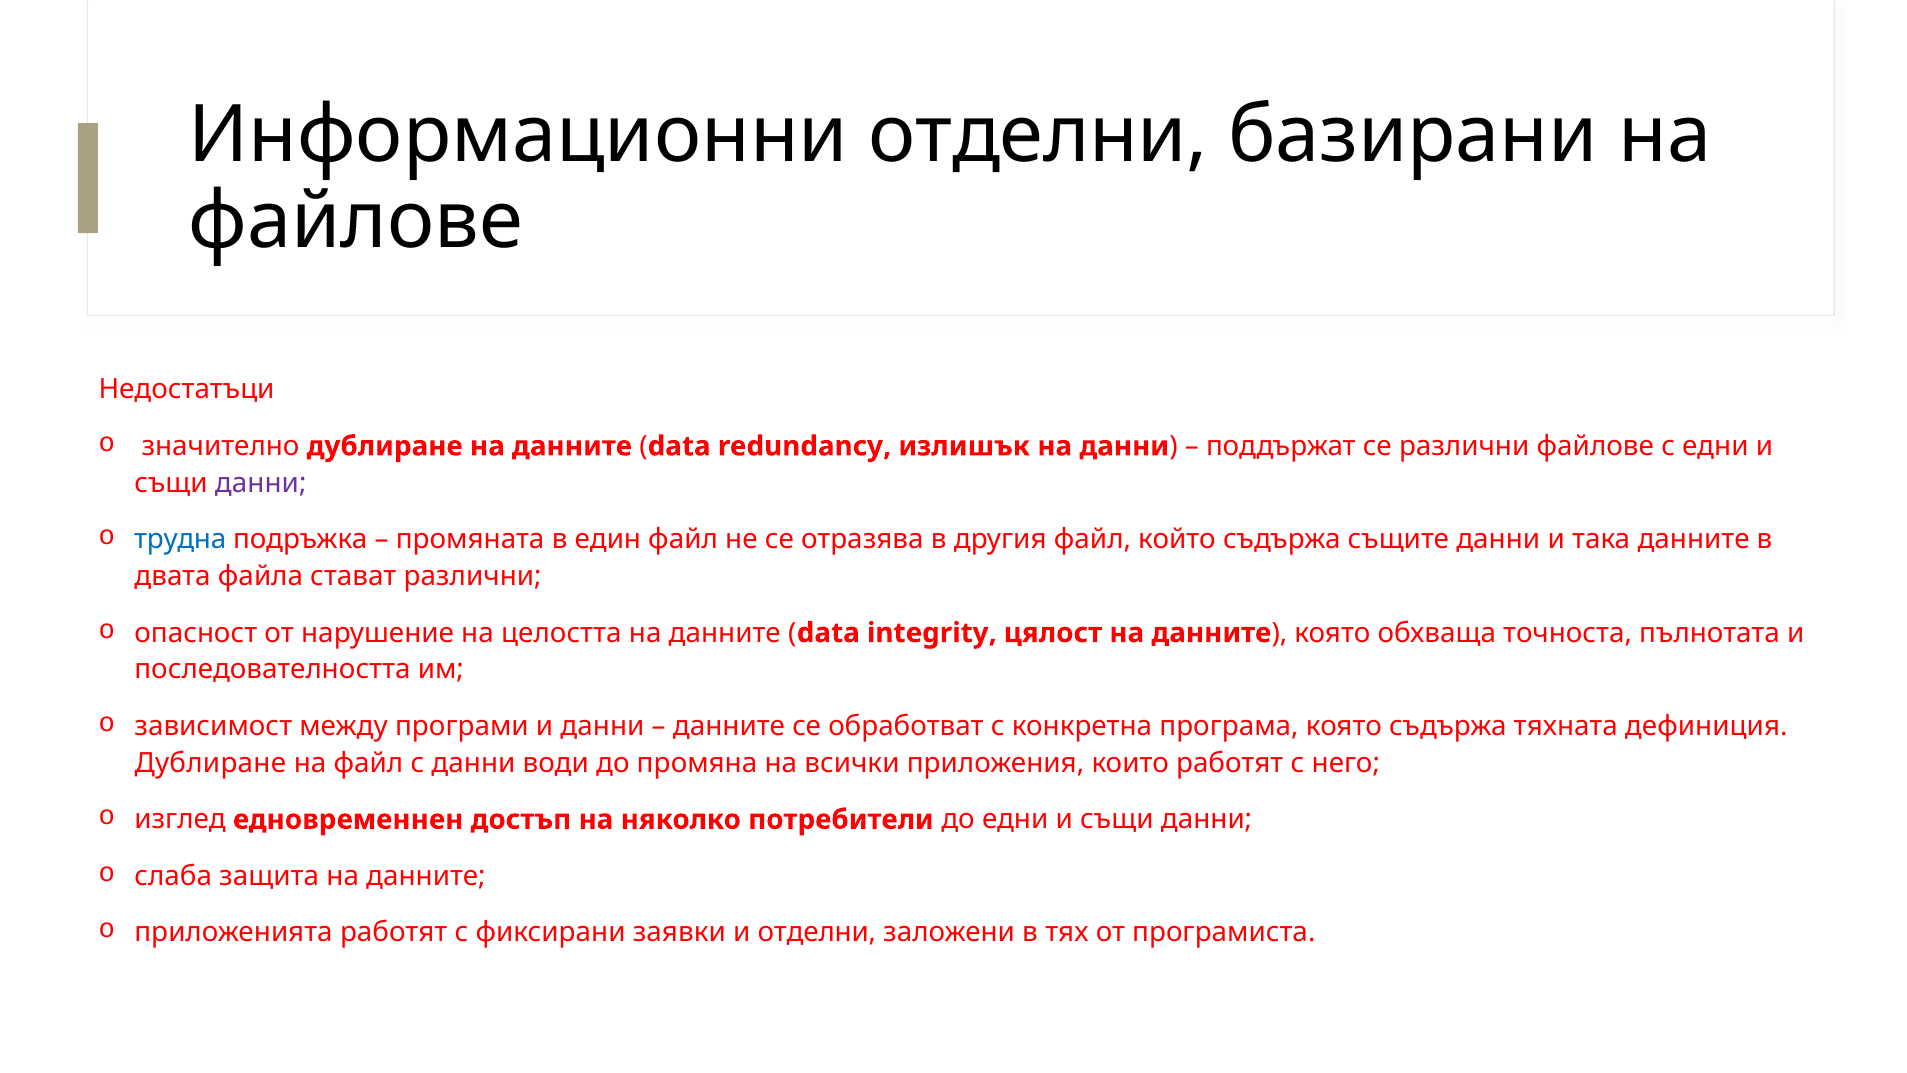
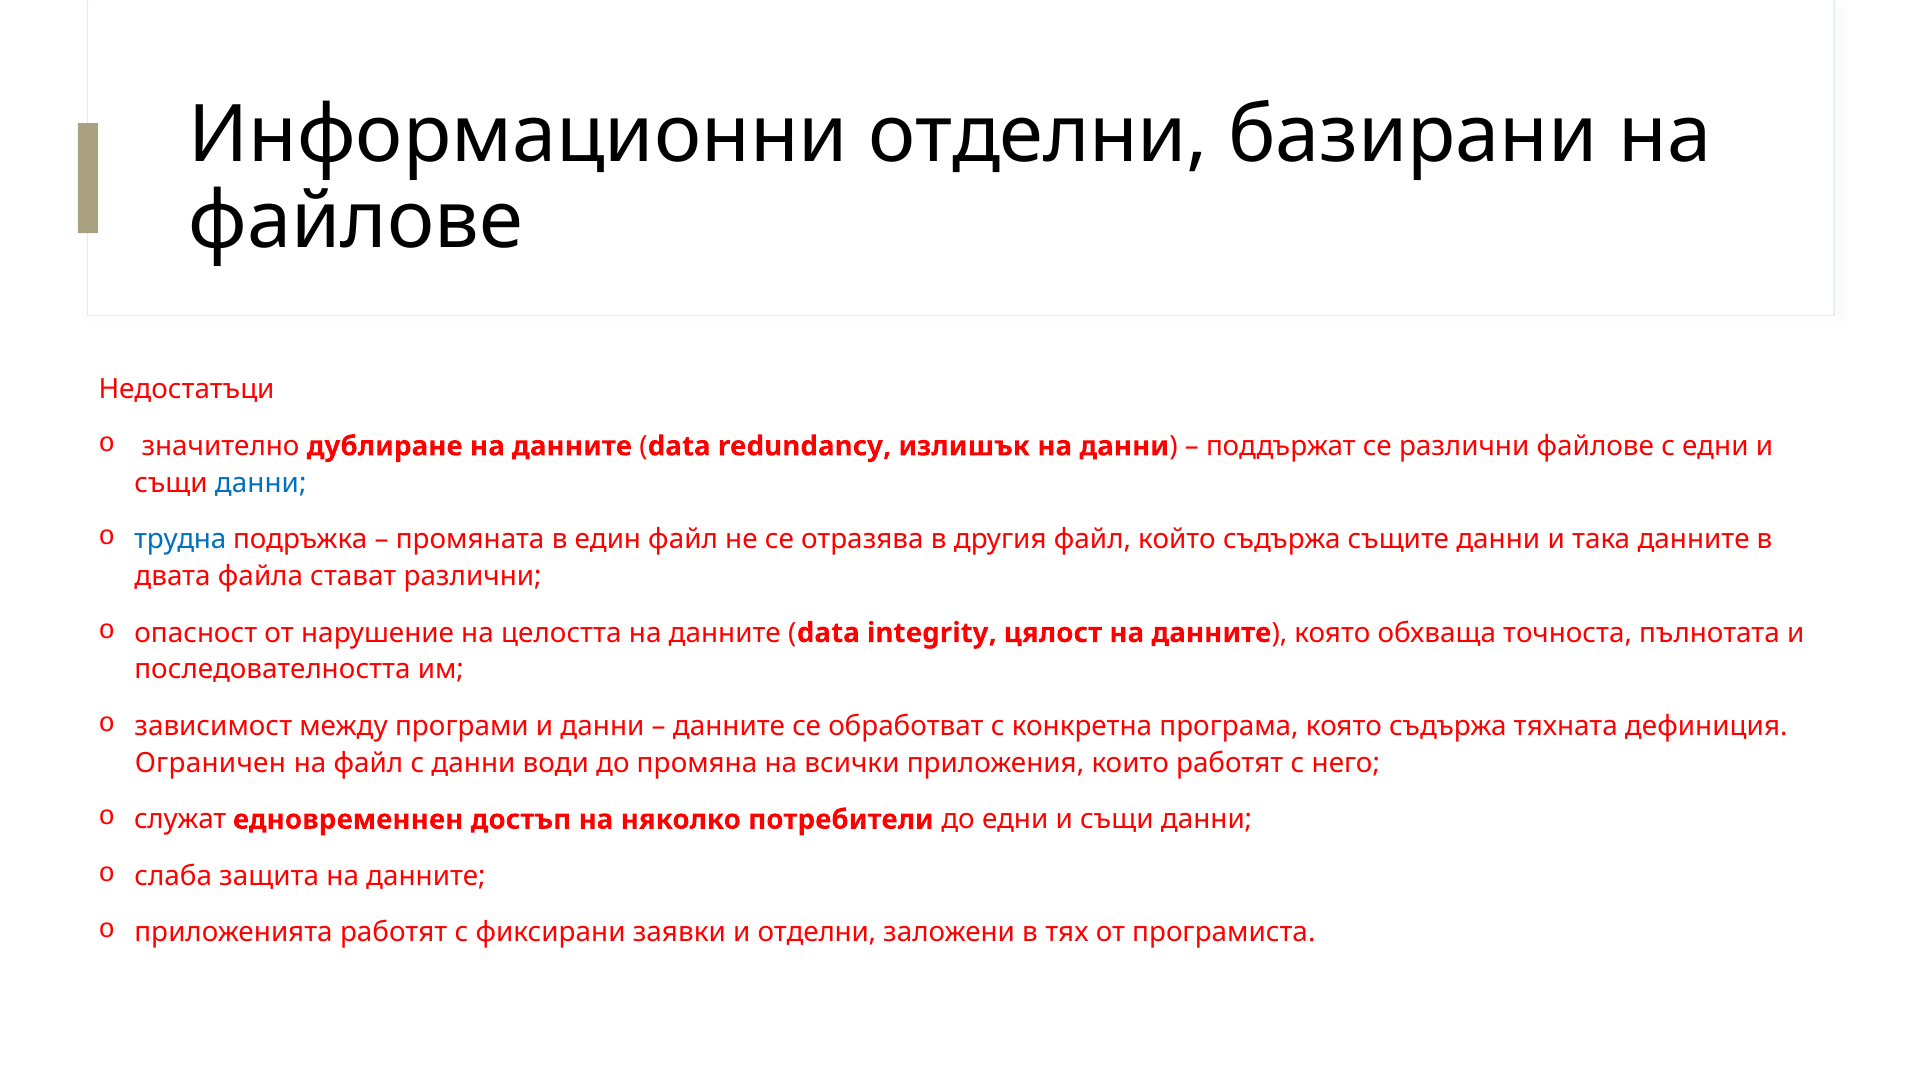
данни colour: purple -> blue (261, 483)
Дублиране: Дублиране -> Ограничен (210, 763)
изглед: изглед -> служат (180, 819)
